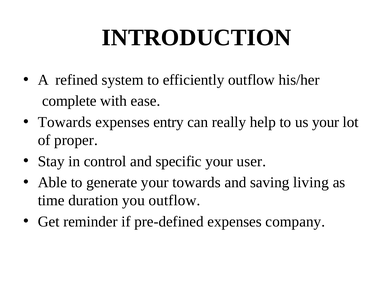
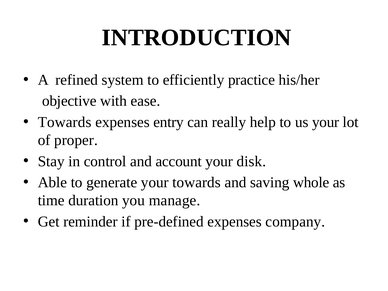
efficiently outflow: outflow -> practice (252, 80)
complete: complete -> objective (69, 101)
specific: specific -> account (179, 161)
user: user -> disk (251, 161)
living: living -> whole (311, 182)
you outflow: outflow -> manage (175, 200)
